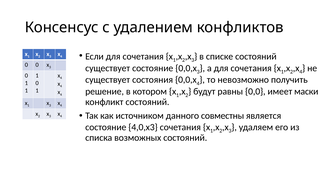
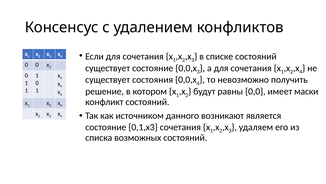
совместны: совместны -> возникают (223, 115)
4,0,x3: 4,0,x3 -> 0,1,x3 (143, 127)
